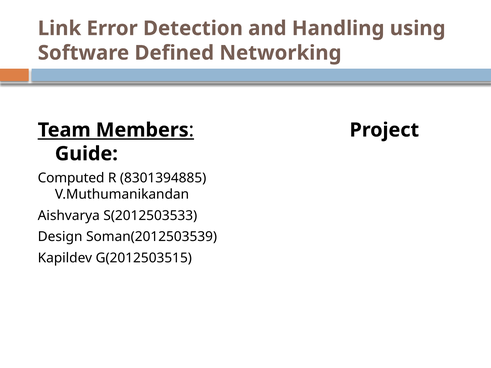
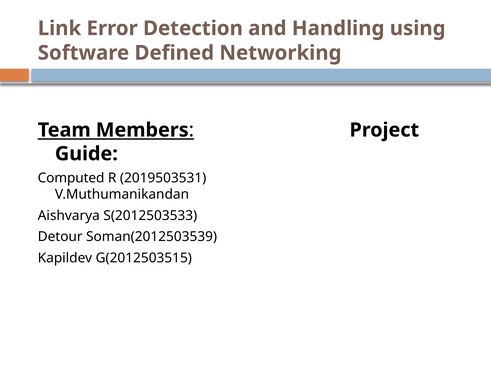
8301394885: 8301394885 -> 2019503531 (163, 178)
Design: Design -> Detour (60, 237)
